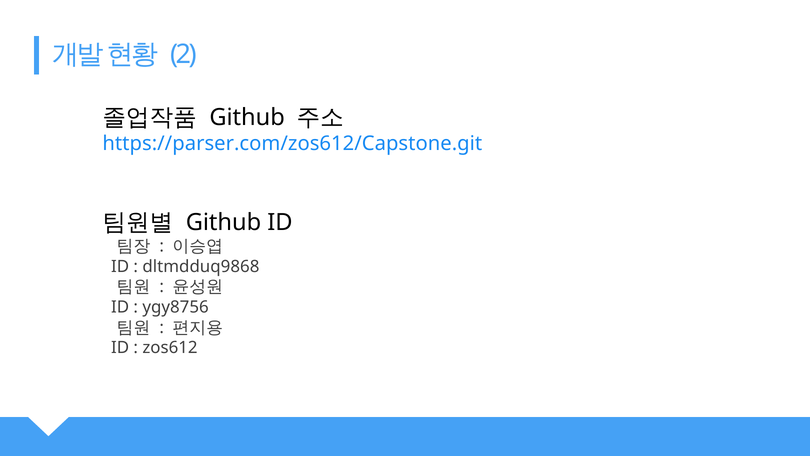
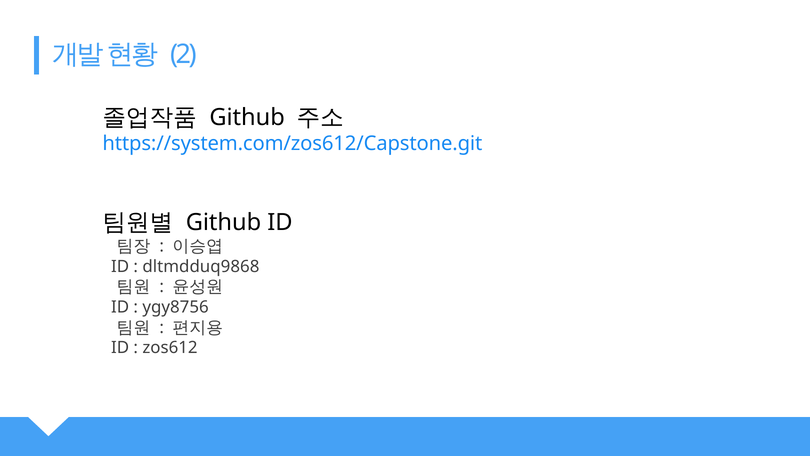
https://parser.com/zos612/Capstone.git: https://parser.com/zos612/Capstone.git -> https://system.com/zos612/Capstone.git (292, 144)
